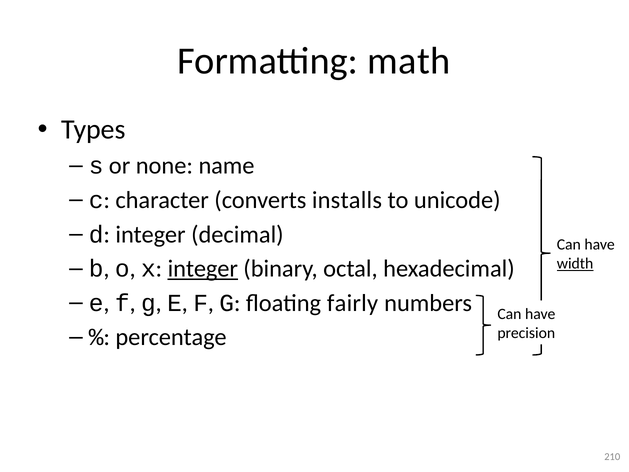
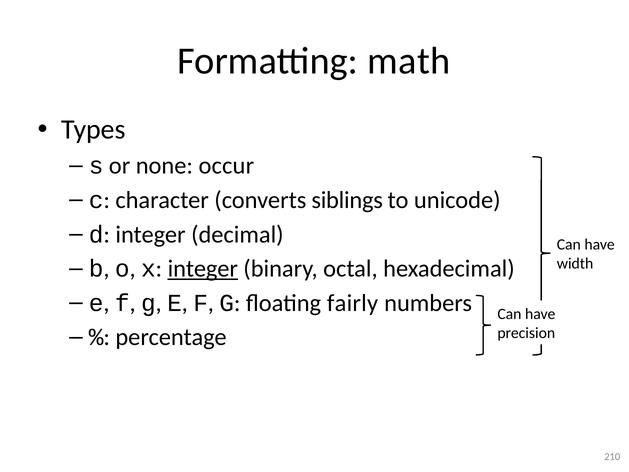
name: name -> occur (226, 166)
installs: installs -> siblings (347, 200)
width underline: present -> none (575, 264)
